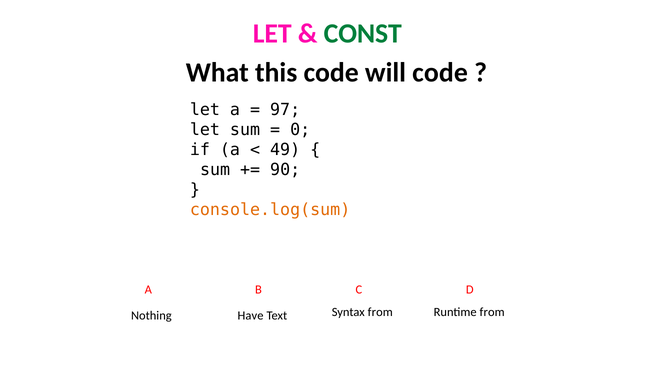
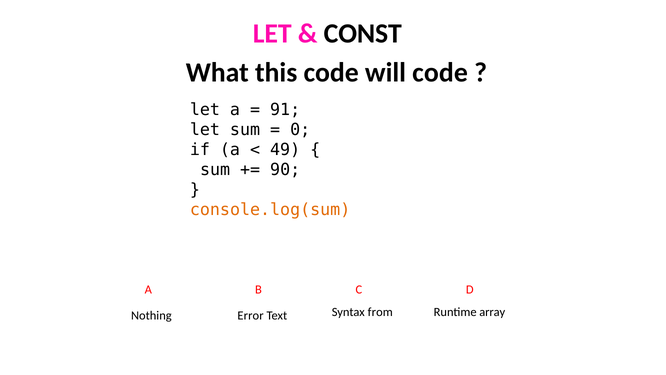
CONST colour: green -> black (363, 34)
97: 97 -> 91 (285, 110)
Runtime from: from -> array (492, 312)
Have: Have -> Error (251, 315)
